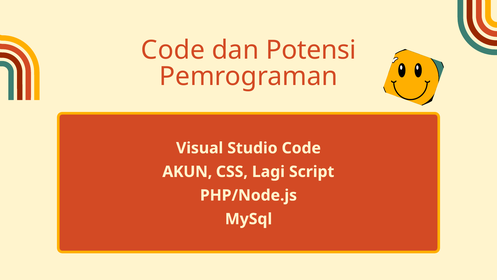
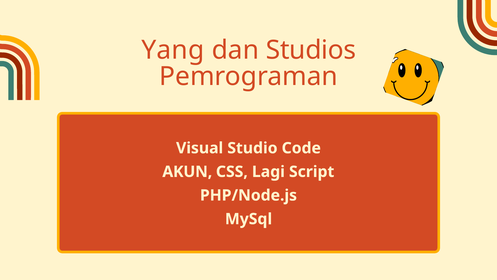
Code: Code -> Yang (173, 50)
Potensi: Potensi -> Studios (311, 50)
